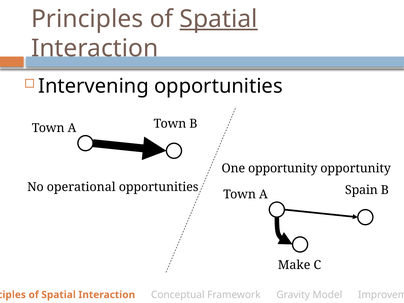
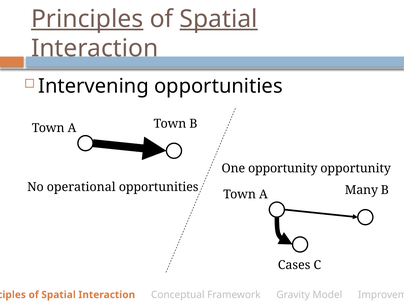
Principles underline: none -> present (87, 19)
Spain: Spain -> Many (361, 190)
Make: Make -> Cases (294, 265)
